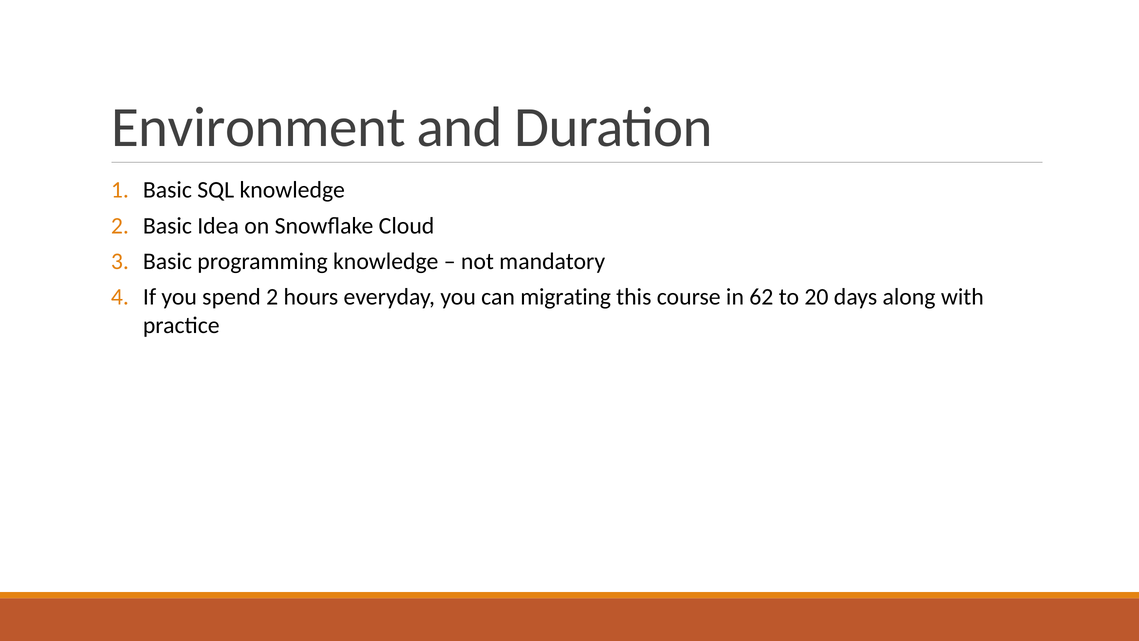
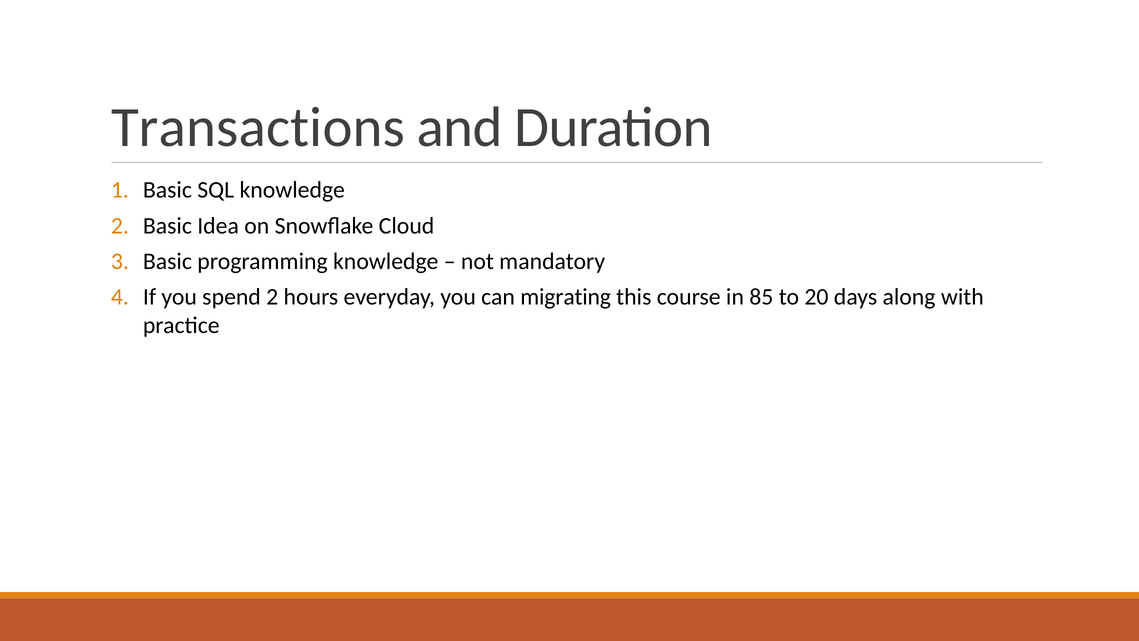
Environment: Environment -> Transactions (258, 128)
62: 62 -> 85 (761, 297)
